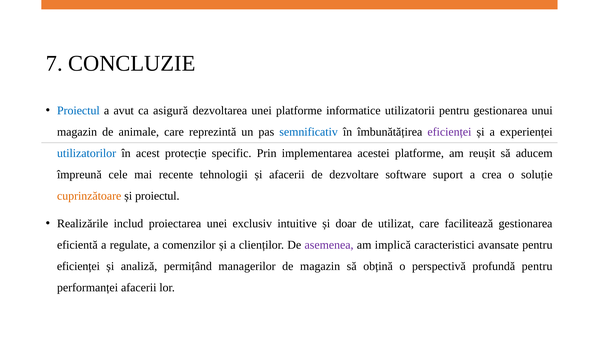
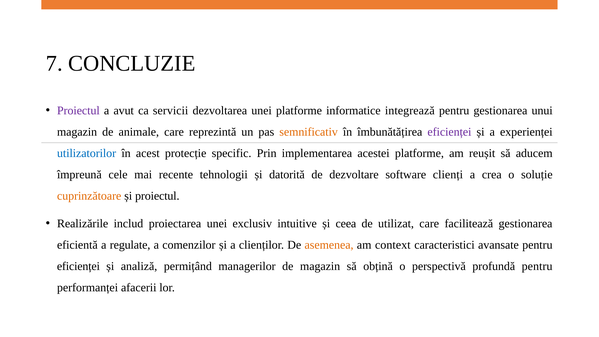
Proiectul colour: blue -> purple (78, 111)
asigură: asigură -> servicii (171, 111)
utilizatorii: utilizatorii -> integrează (410, 111)
semnificativ colour: blue -> orange (309, 132)
și afacerii: afacerii -> datorită (287, 175)
suport: suport -> clienți (448, 175)
doar: doar -> ceea (346, 224)
asemenea colour: purple -> orange (329, 245)
implică: implică -> context (393, 245)
